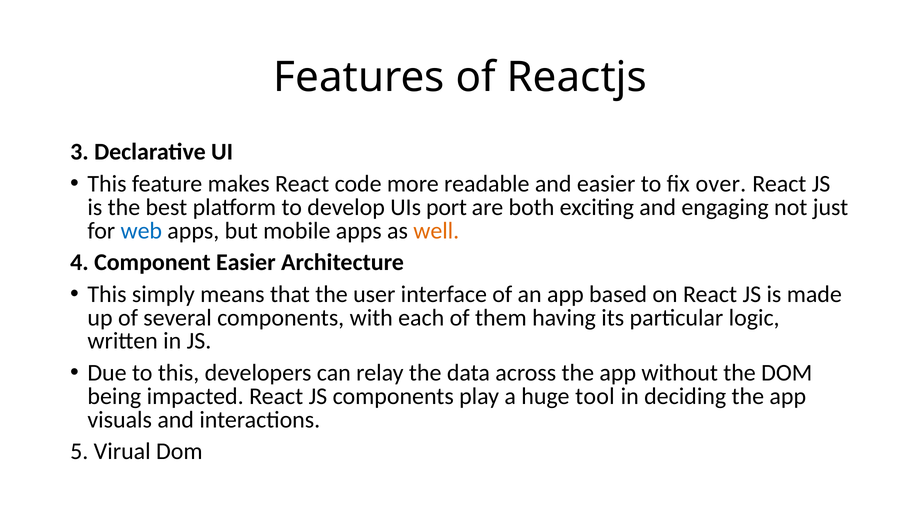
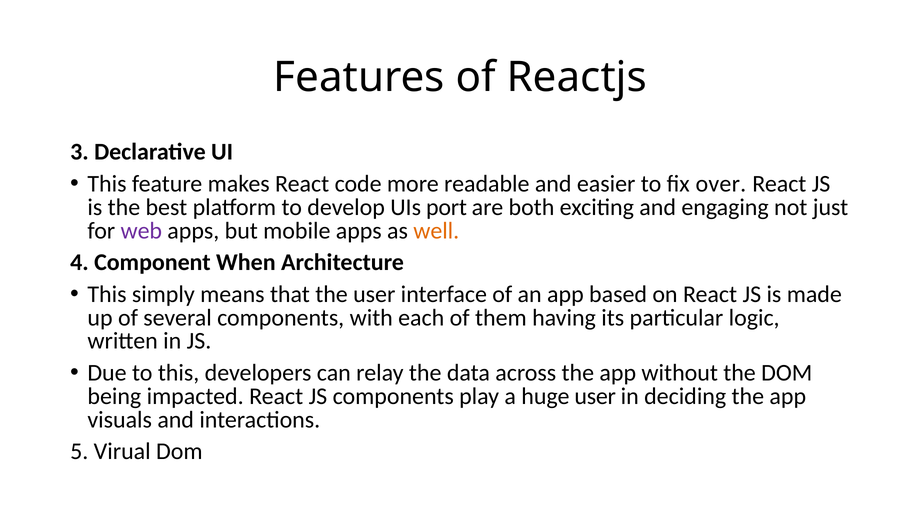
web colour: blue -> purple (141, 231)
Component Easier: Easier -> When (246, 263)
huge tool: tool -> user (595, 396)
